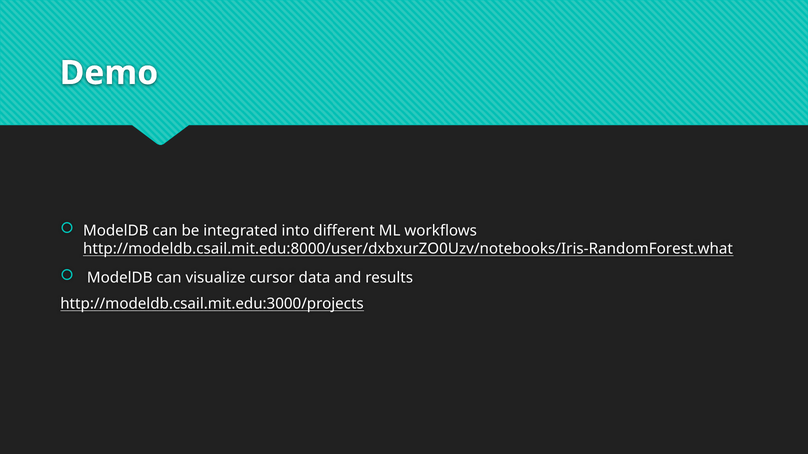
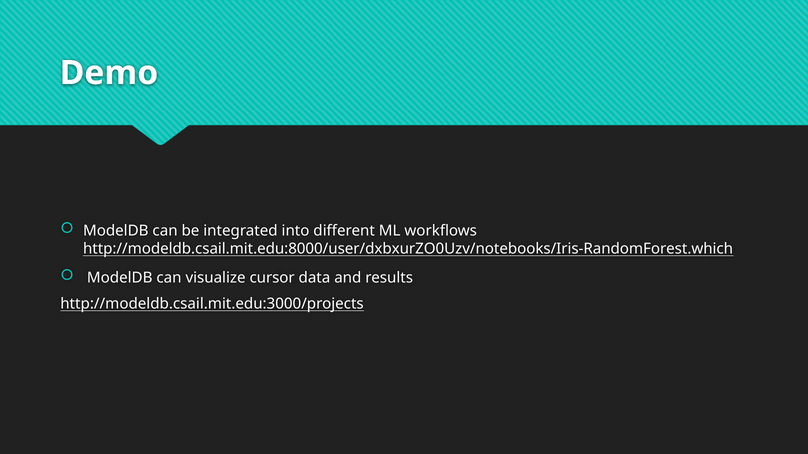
http://modeldb.csail.mit.edu:8000/user/dxbxurZO0Uzv/notebooks/Iris-RandomForest.what: http://modeldb.csail.mit.edu:8000/user/dxbxurZO0Uzv/notebooks/Iris-RandomForest.what -> http://modeldb.csail.mit.edu:8000/user/dxbxurZO0Uzv/notebooks/Iris-RandomForest.which (408, 249)
